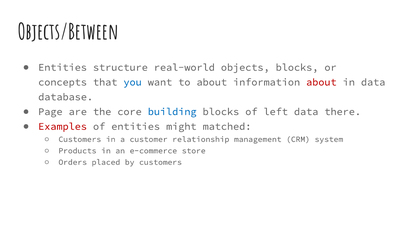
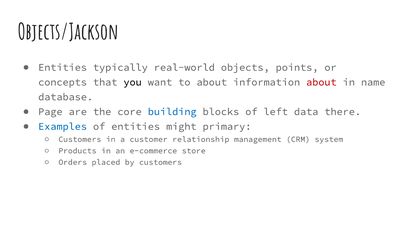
Objects/Between: Objects/Between -> Objects/Jackson (68, 32)
structure: structure -> typically (120, 67)
objects blocks: blocks -> points (297, 67)
you colour: blue -> black (133, 82)
in data: data -> name (373, 82)
Examples colour: red -> blue (63, 126)
matched: matched -> primary (227, 126)
